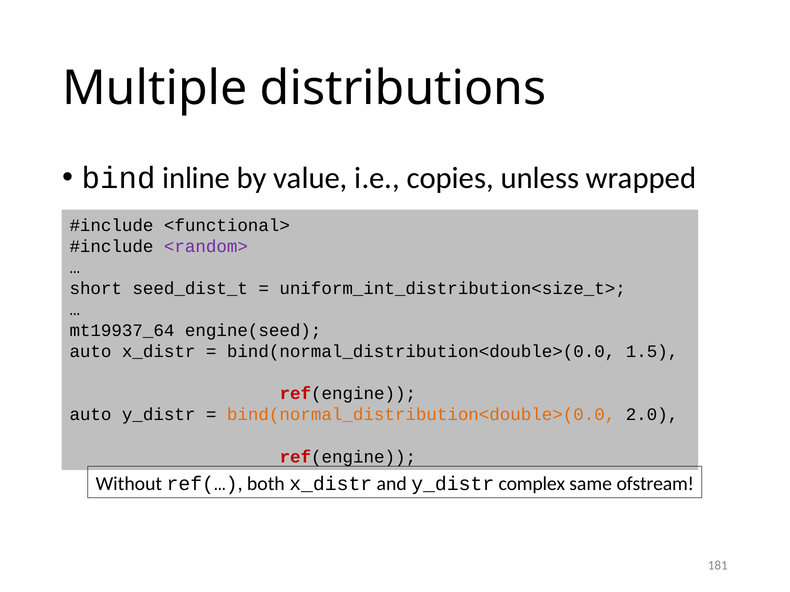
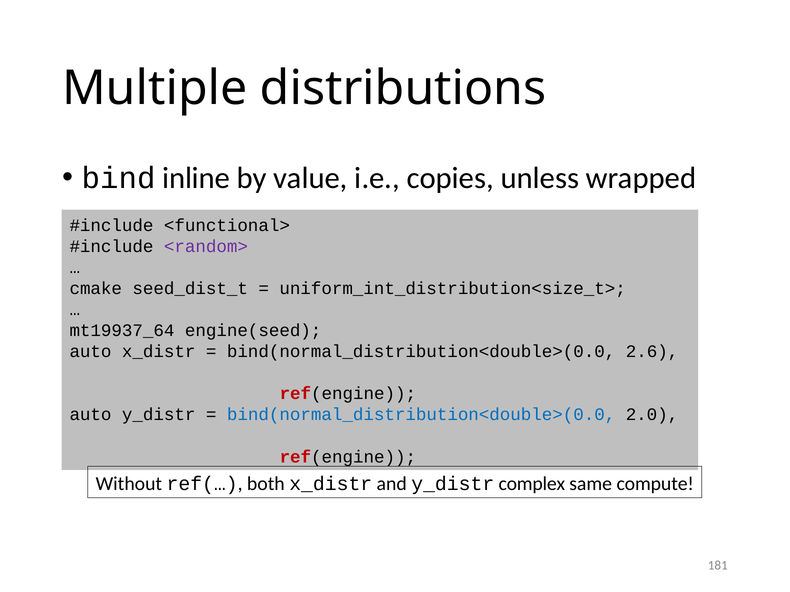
short: short -> cmake (96, 289)
1.5: 1.5 -> 2.6 (652, 352)
bind(normal_distribution<double>(0.0 colour: orange -> blue (421, 415)
ofstream: ofstream -> compute (655, 484)
